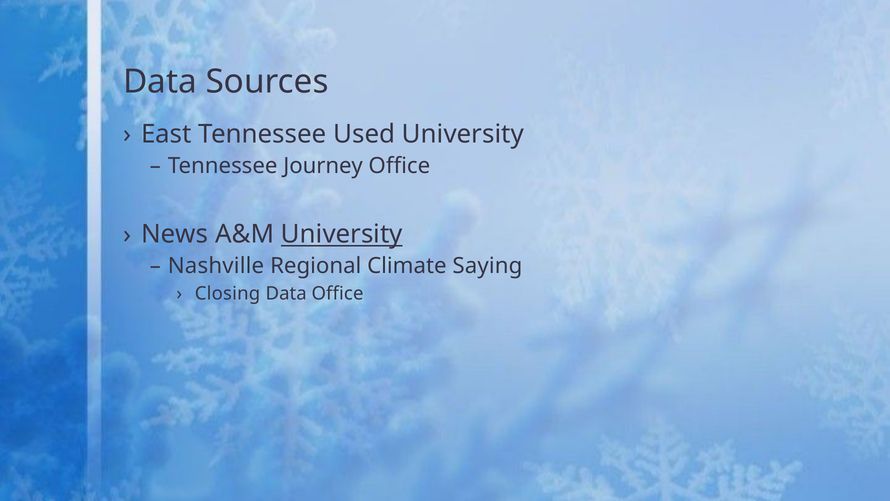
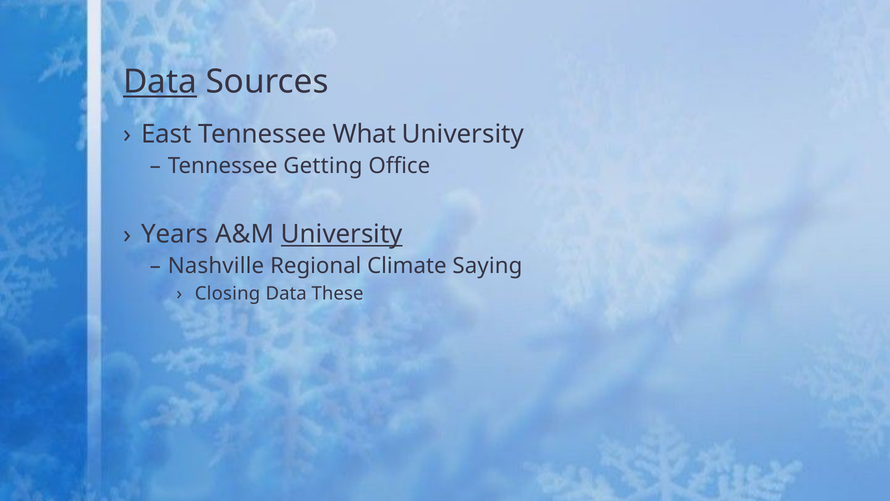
Data underline: none -> present (160, 82)
Used: Used -> What (364, 134)
Journey: Journey -> Getting (323, 166)
News: News -> Years (175, 234)
Data Office: Office -> These (338, 294)
